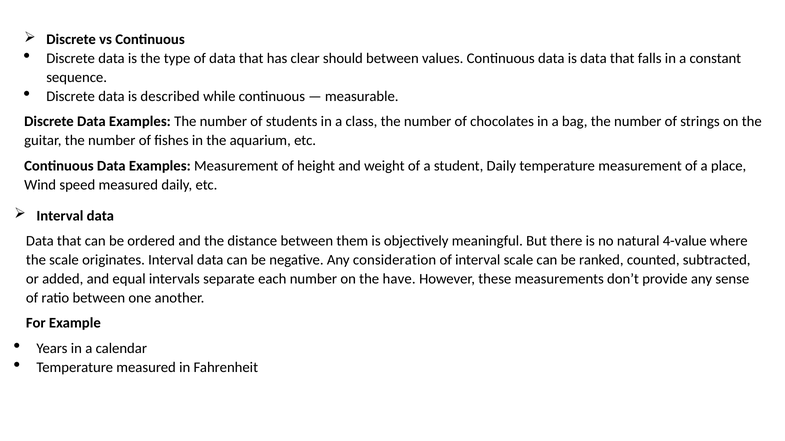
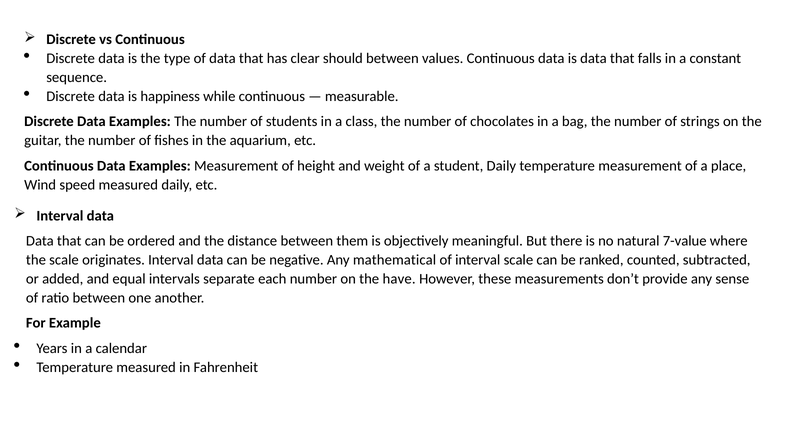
described: described -> happiness (170, 96)
4-value: 4-value -> 7-value (685, 241)
consideration: consideration -> mathematical (395, 260)
